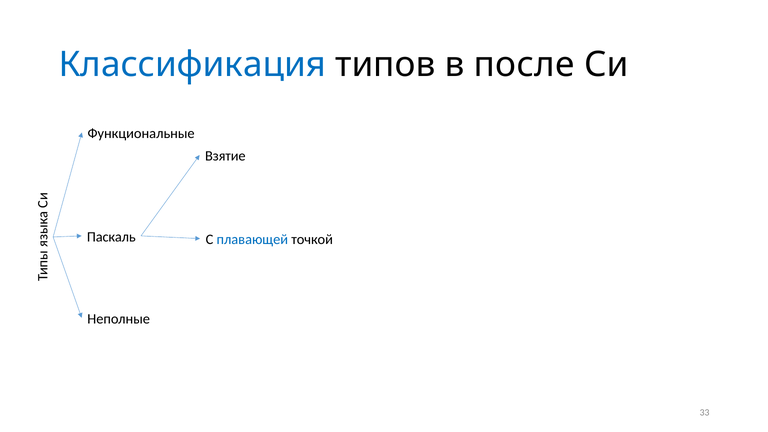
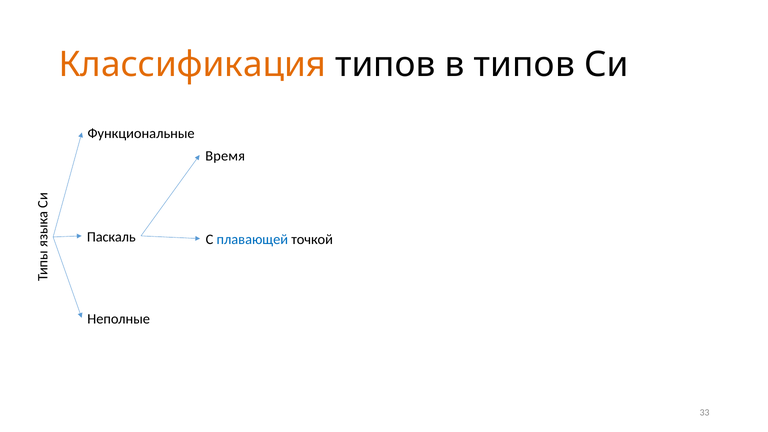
Классификация colour: blue -> orange (192, 65)
в после: после -> типов (524, 65)
Взятие: Взятие -> Время (225, 156)
